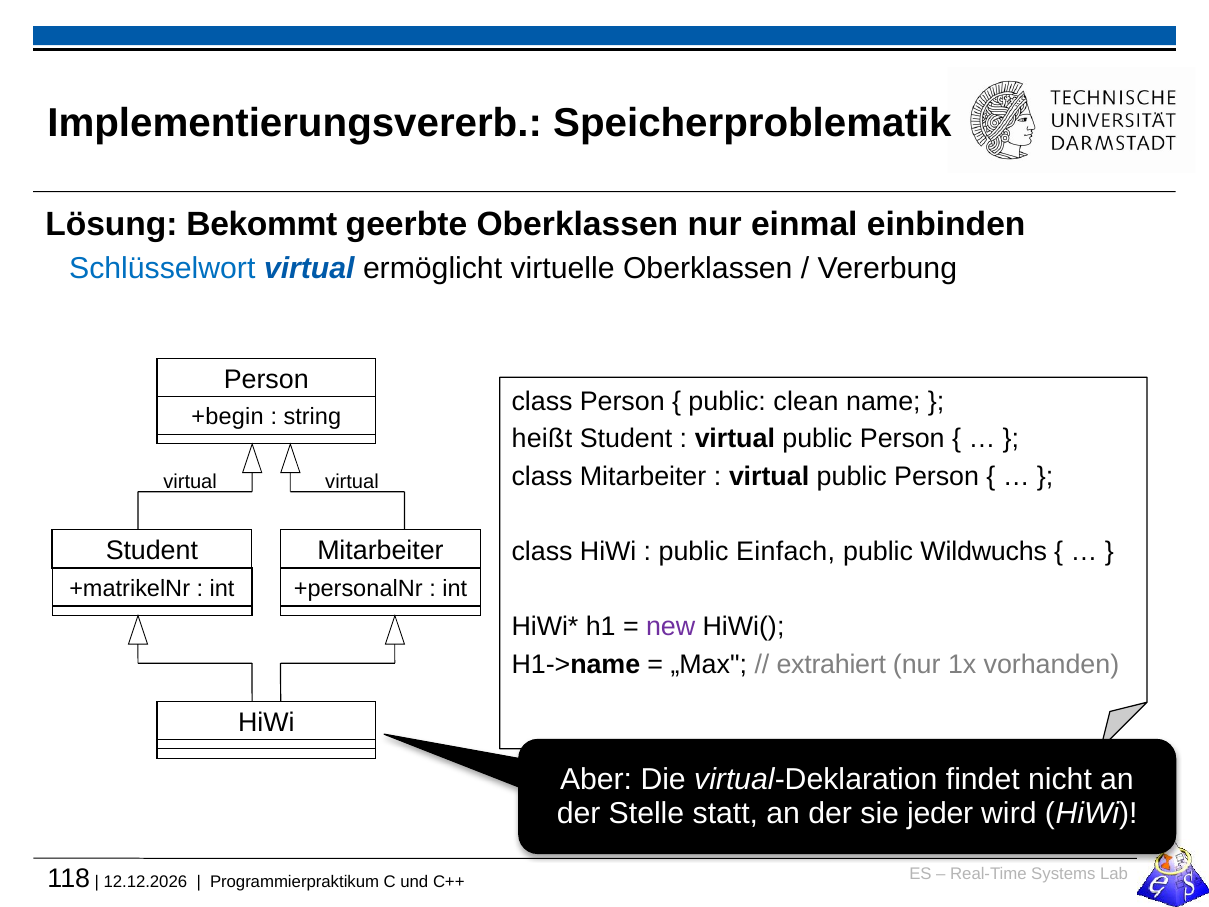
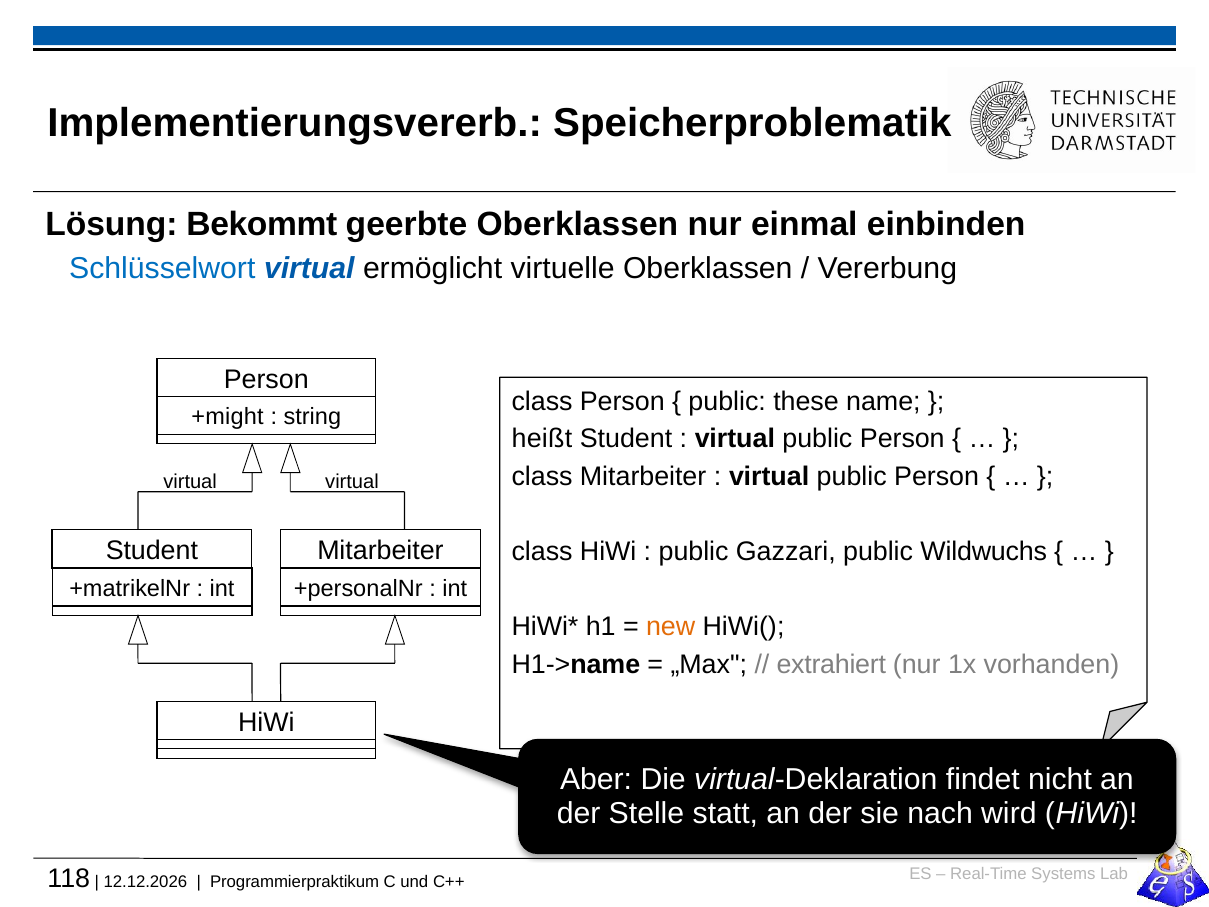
clean: clean -> these (806, 401)
+begin: +begin -> +might (228, 417)
Einfach: Einfach -> Gazzari (786, 552)
new colour: purple -> orange (671, 627)
jeder: jeder -> nach (940, 813)
